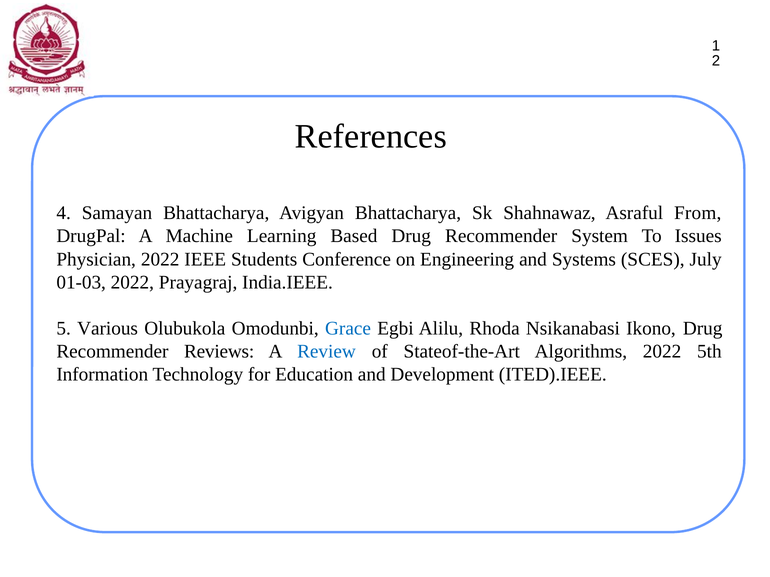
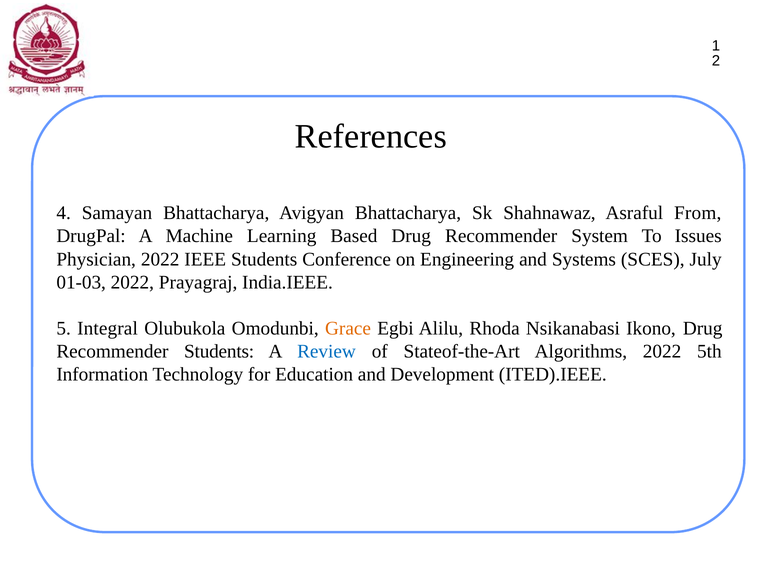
Various: Various -> Integral (107, 329)
Grace colour: blue -> orange (348, 329)
Recommender Reviews: Reviews -> Students (219, 352)
